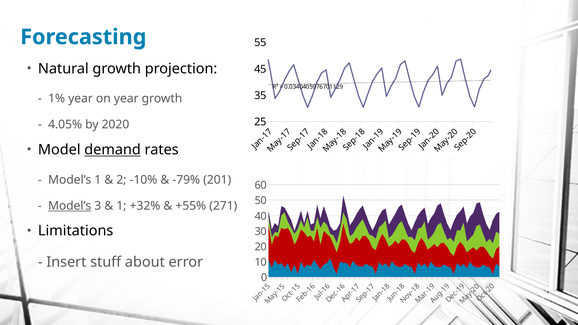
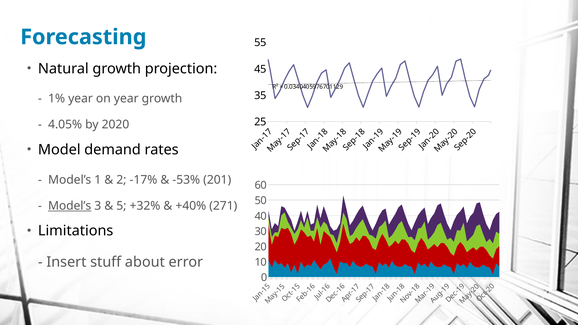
demand underline: present -> none (113, 150)
-10%: -10% -> -17% (143, 180)
-79%: -79% -> -53% (186, 180)
1: 1 -> 5 (121, 206)
+55%: +55% -> +40% (191, 206)
